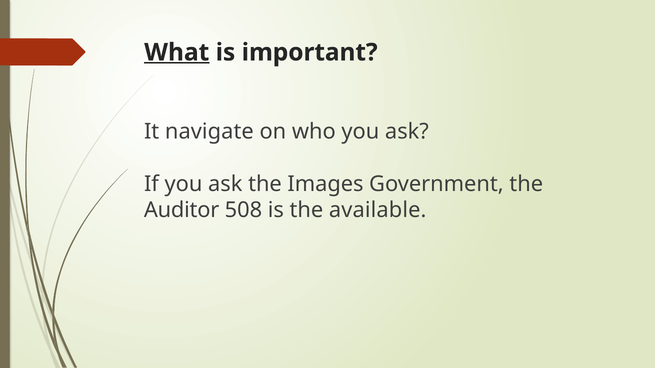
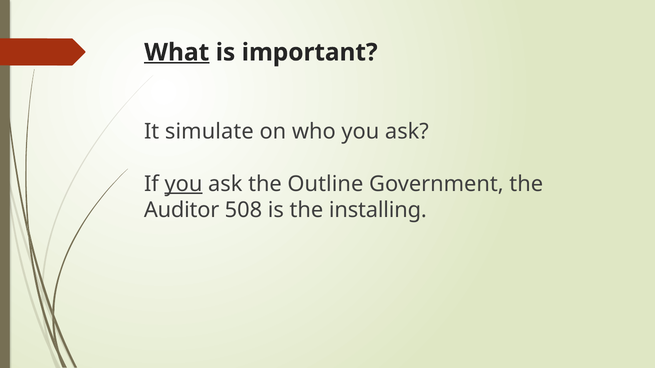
navigate: navigate -> simulate (209, 132)
you underline: none -> present (183, 184)
Images: Images -> Outline (325, 184)
available: available -> installing (378, 210)
